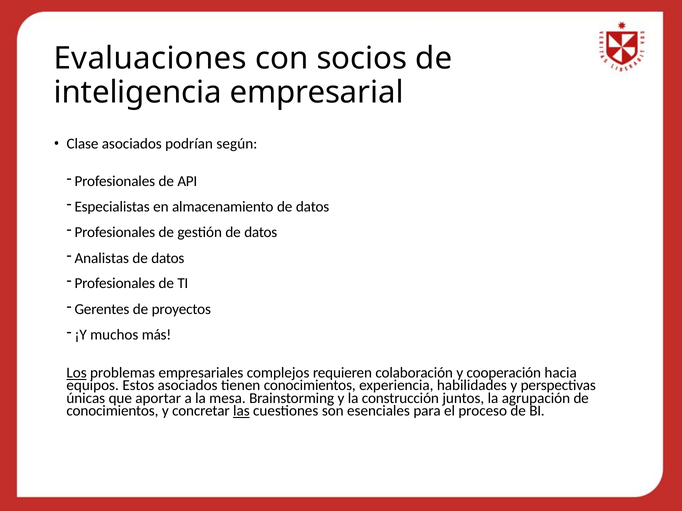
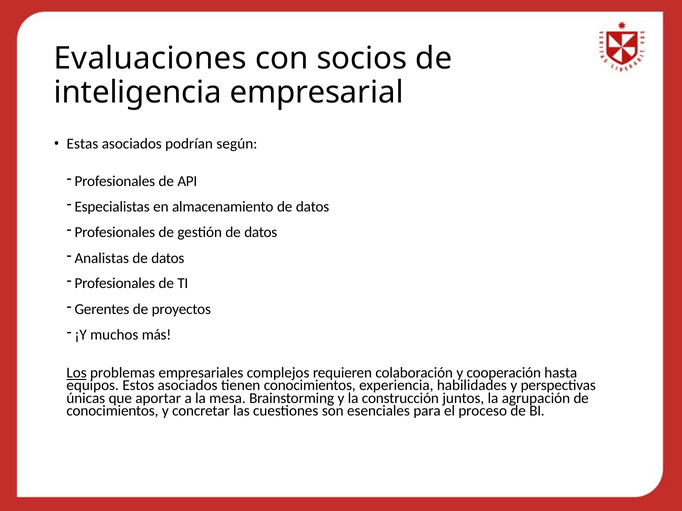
Clase: Clase -> Estas (82, 144)
hacia: hacia -> hasta (561, 373)
las underline: present -> none (241, 411)
